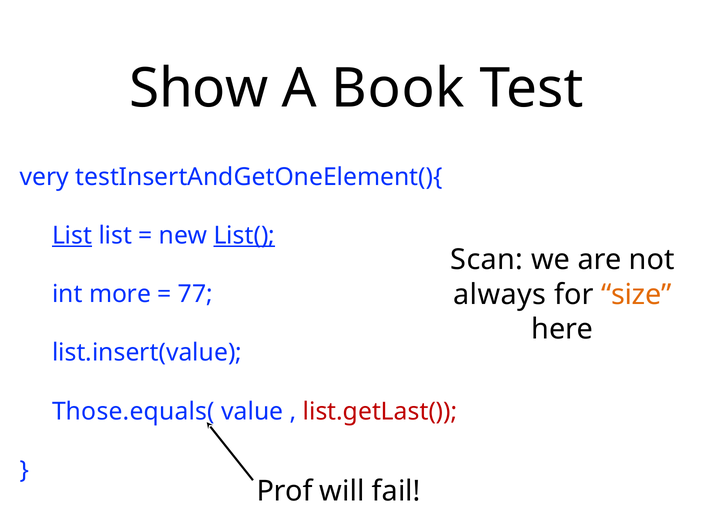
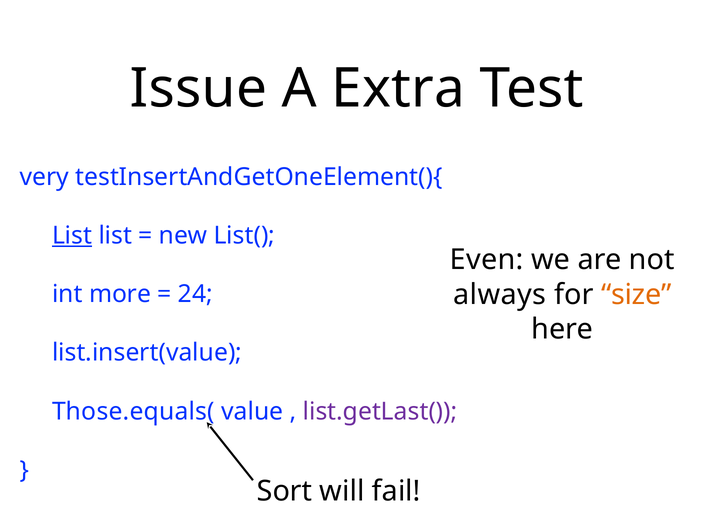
Show: Show -> Issue (198, 89)
Book: Book -> Extra (398, 89)
List( underline: present -> none (244, 235)
Scan: Scan -> Even (487, 260)
77: 77 -> 24 (195, 294)
list.getLast( colour: red -> purple (380, 411)
Prof: Prof -> Sort (285, 490)
